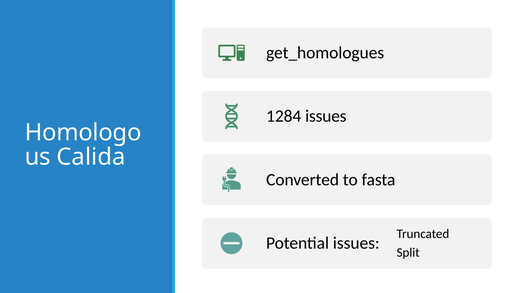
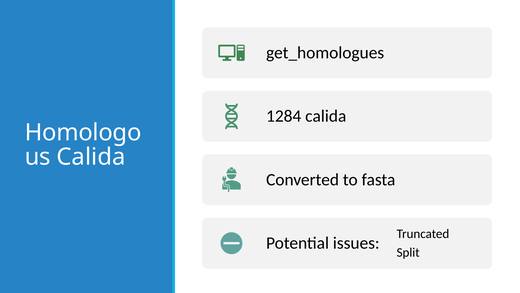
1284 issues: issues -> calida (326, 116)
